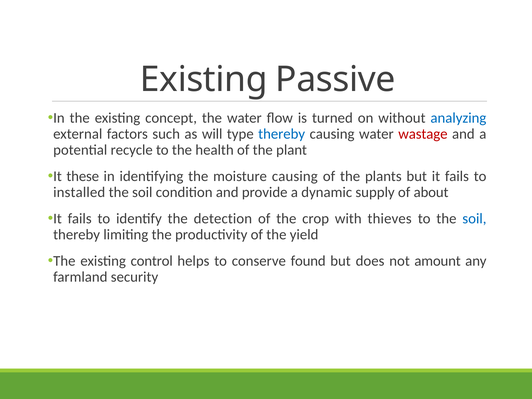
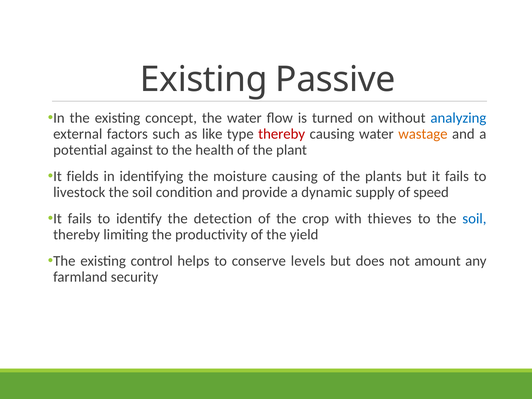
will: will -> like (212, 134)
thereby colour: blue -> red (282, 134)
wastage colour: red -> orange (423, 134)
recycle: recycle -> against (132, 150)
these: these -> fields (83, 176)
installed: installed -> livestock (79, 192)
about: about -> speed (431, 192)
found: found -> levels (308, 261)
